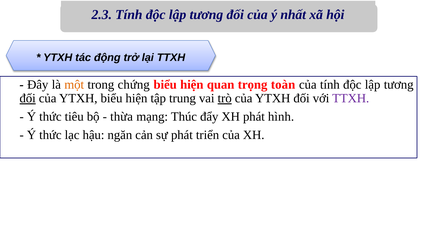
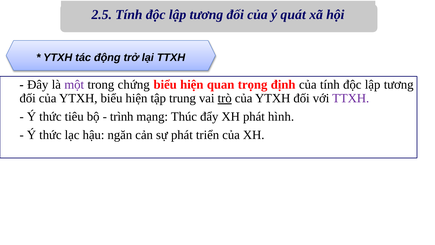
2.3: 2.3 -> 2.5 (102, 15)
nhất: nhất -> quát (293, 15)
một colour: orange -> purple (74, 85)
toàn: toàn -> định (283, 85)
đối underline: present -> none (28, 98)
thừa: thừa -> trình (122, 116)
